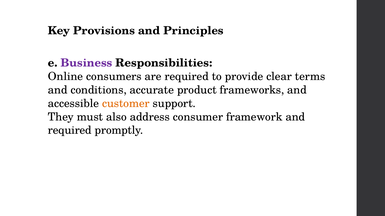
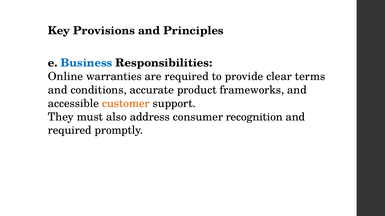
Business colour: purple -> blue (86, 63)
consumers: consumers -> warranties (114, 77)
framework: framework -> recognition (254, 117)
